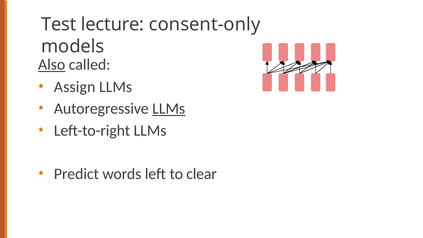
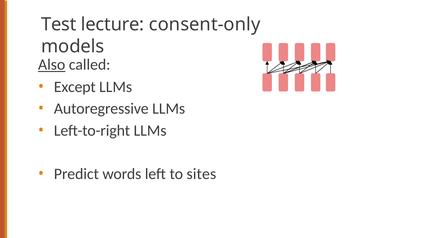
Assign: Assign -> Except (75, 87)
LLMs underline: present -> none (169, 109)
clear: clear -> sites (201, 174)
